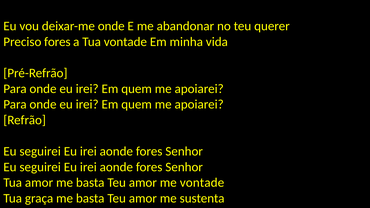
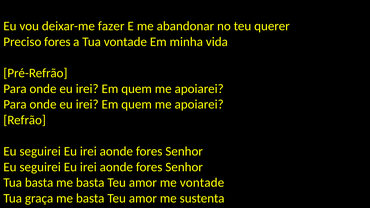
deixar-me onde: onde -> fazer (111, 26)
Tua amor: amor -> basta (39, 183)
